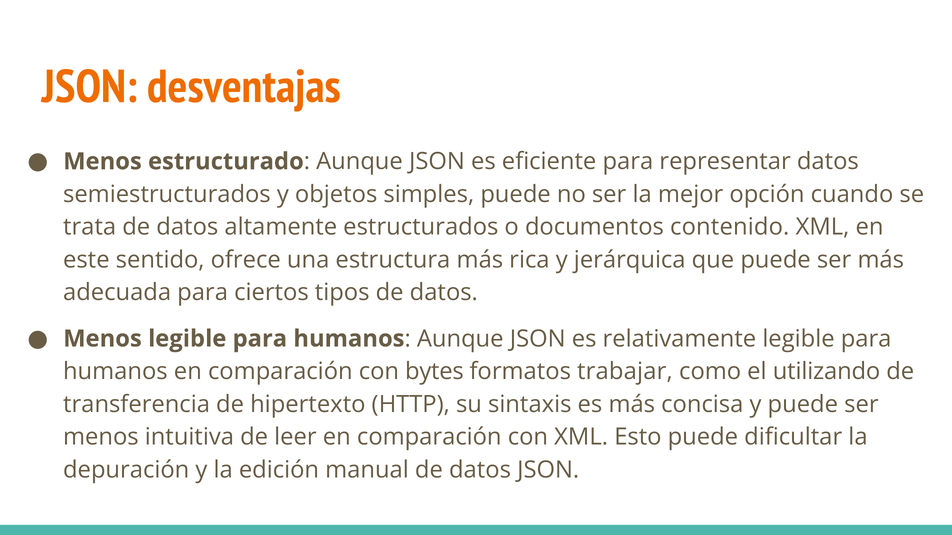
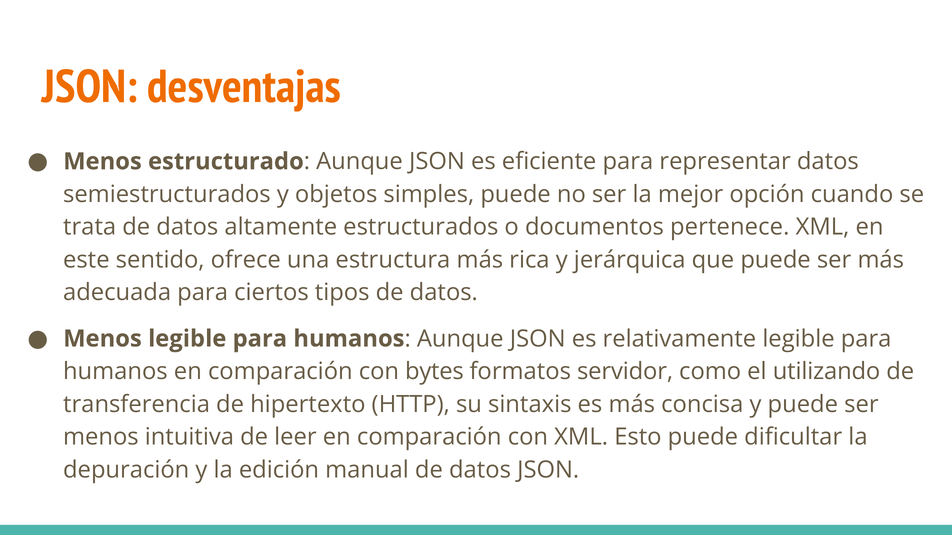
contenido: contenido -> pertenece (730, 227)
trabajar: trabajar -> servidor (625, 372)
